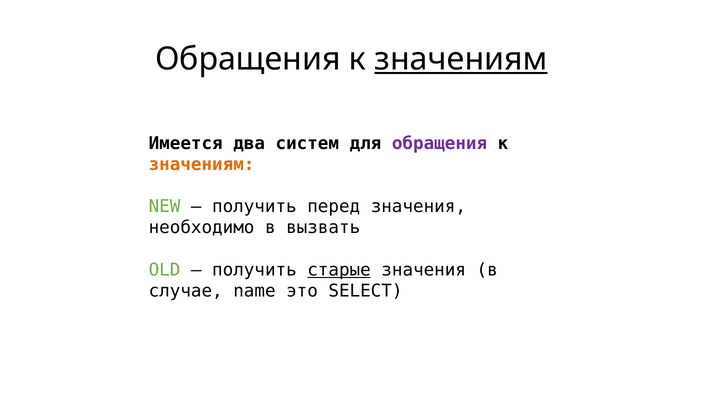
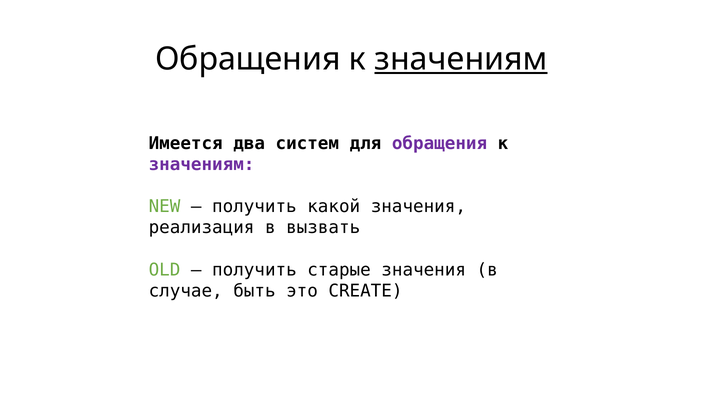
значениям colour: orange -> purple (202, 165)
перед: перед -> какой (334, 207)
необходимо: необходимо -> реализация (202, 228)
старые underline: present -> none (339, 270)
name: name -> быть (254, 291)
SELECT: SELECT -> CREATE (365, 291)
